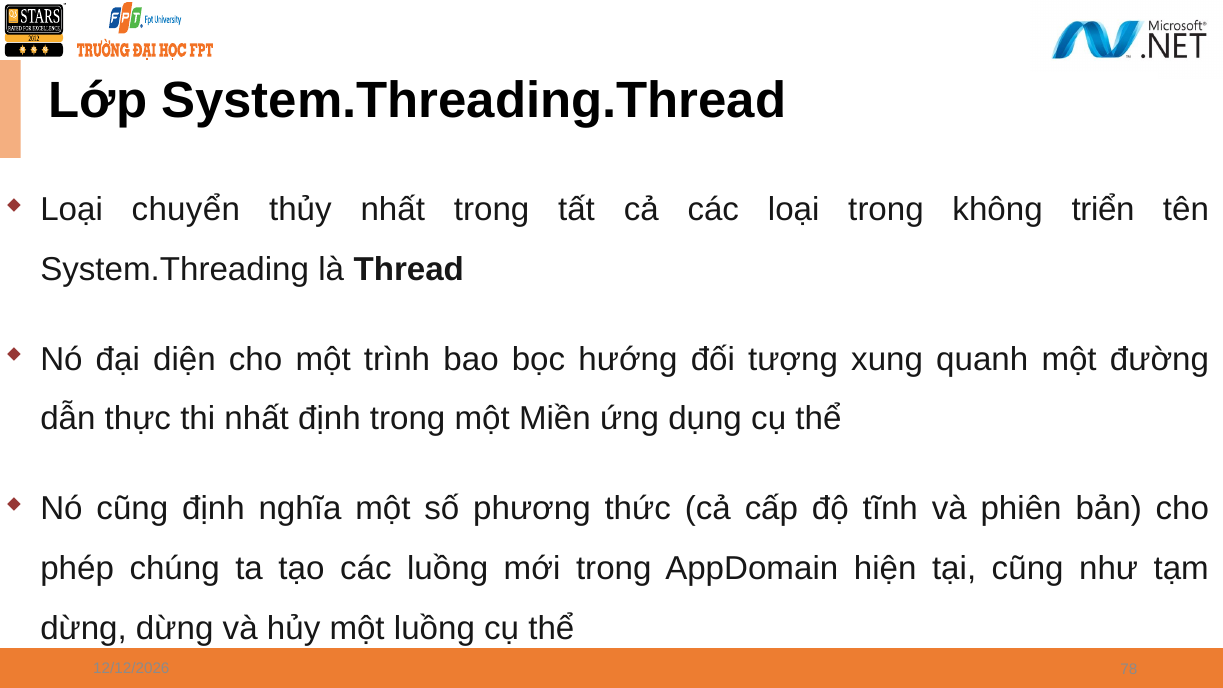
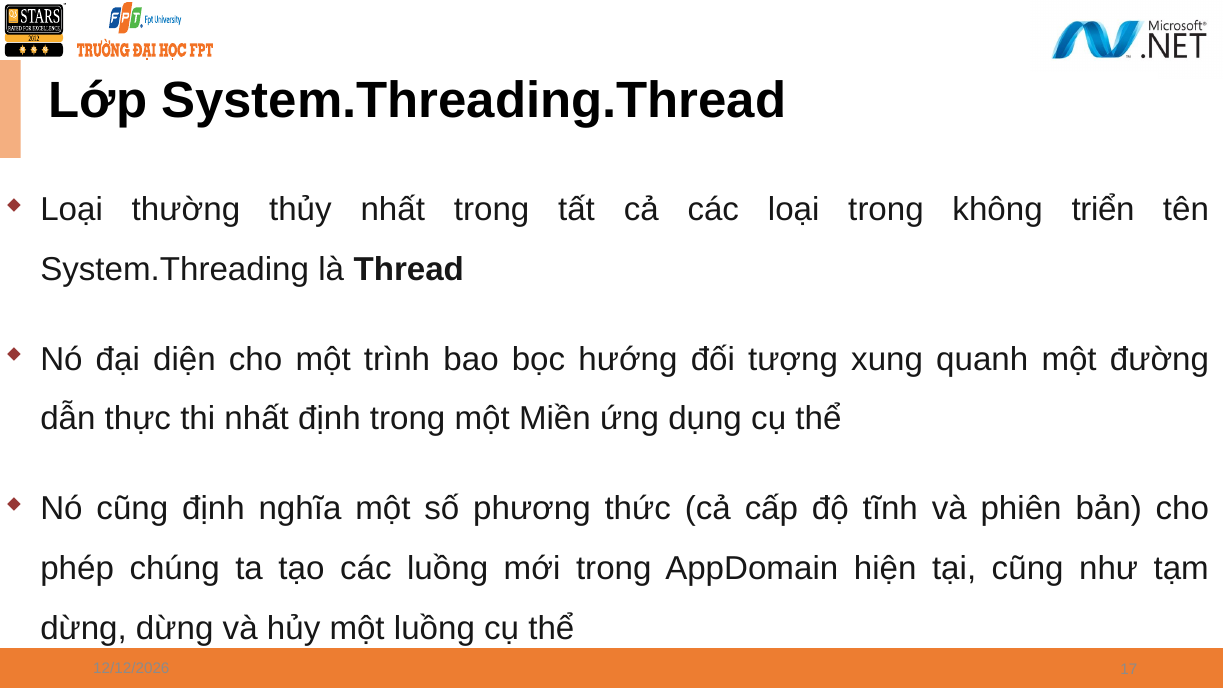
chuyển: chuyển -> thường (186, 209)
78: 78 -> 17 (1129, 669)
